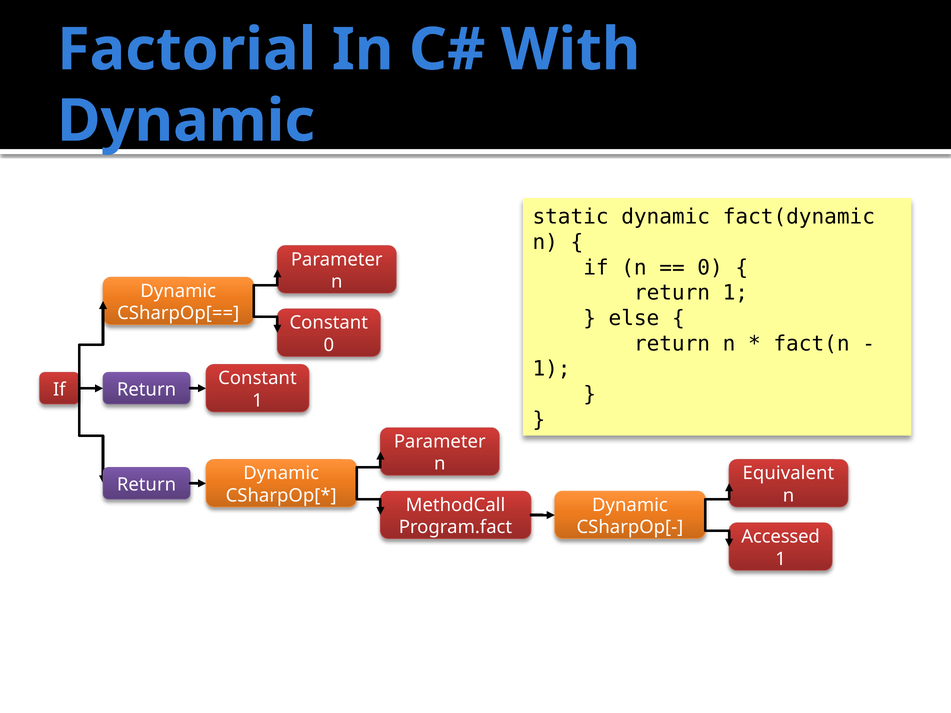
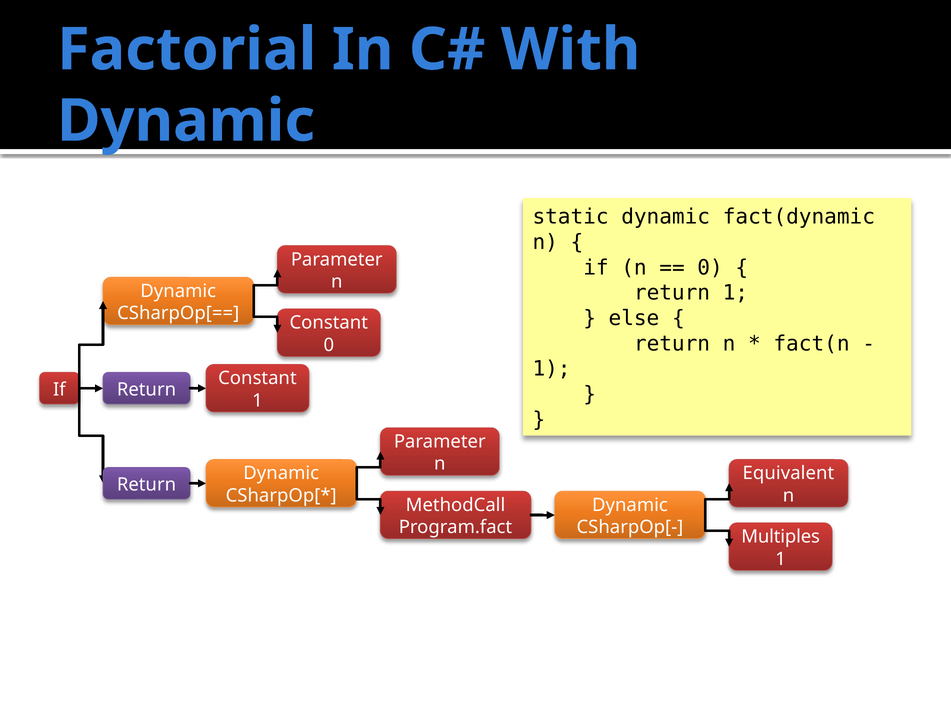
Accessed: Accessed -> Multiples (781, 537)
